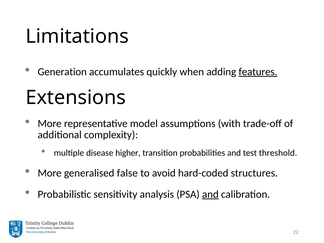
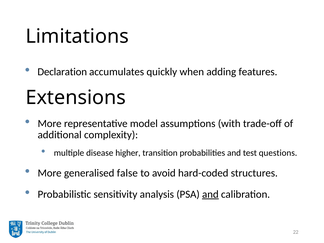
Generation: Generation -> Declaration (62, 72)
features underline: present -> none (258, 72)
threshold: threshold -> questions (278, 153)
